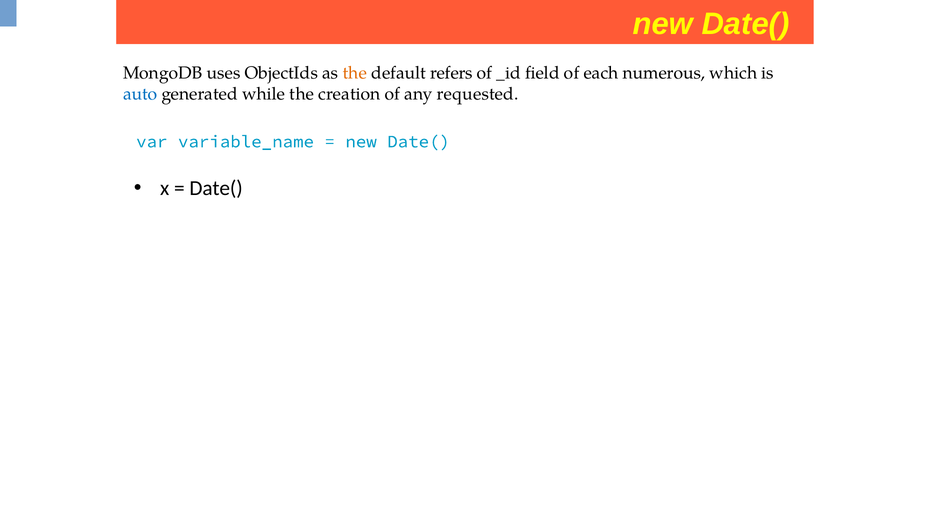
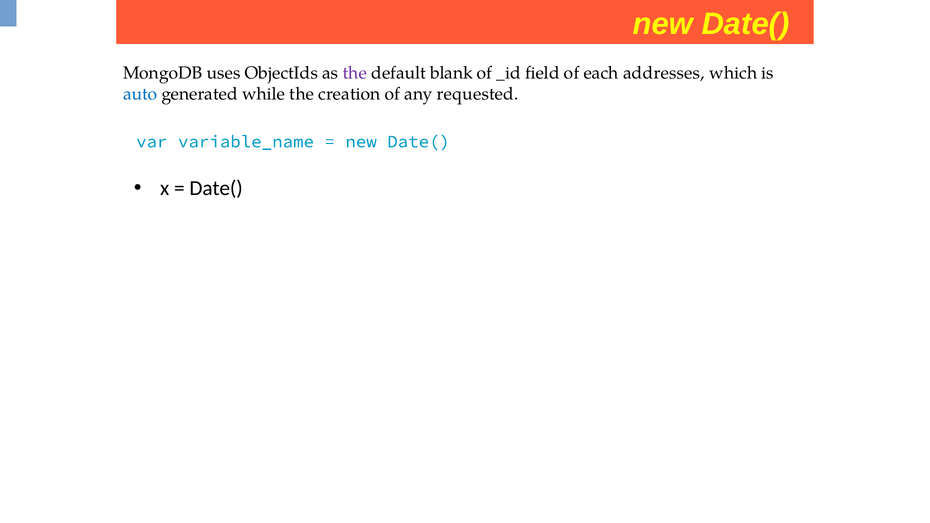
the colour: orange -> purple (355, 73)
refers: refers -> blank (451, 73)
numerous: numerous -> addresses (664, 73)
